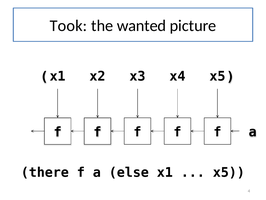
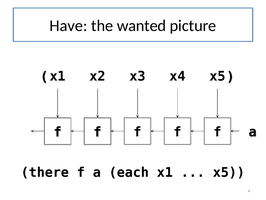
Took: Took -> Have (68, 26)
else: else -> each (129, 172)
